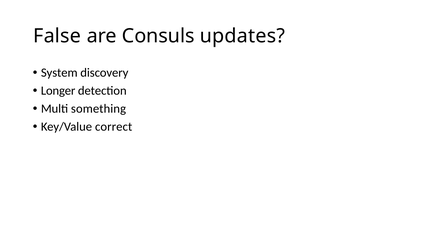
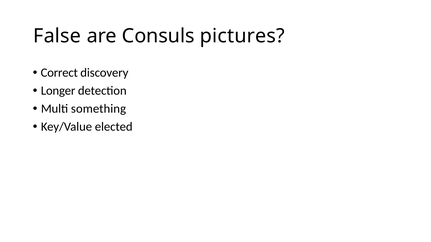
updates: updates -> pictures (242, 36)
System: System -> Correct (59, 73)
correct: correct -> elected (114, 127)
